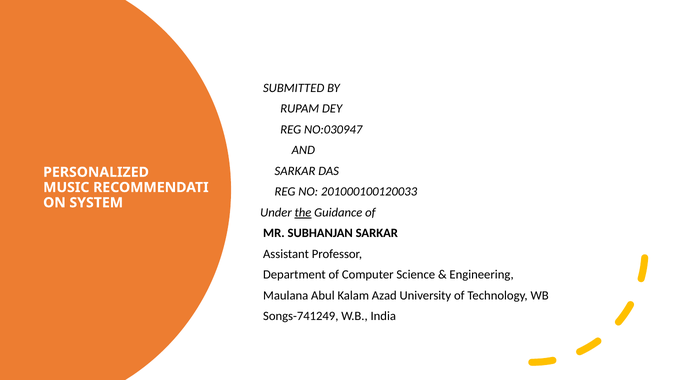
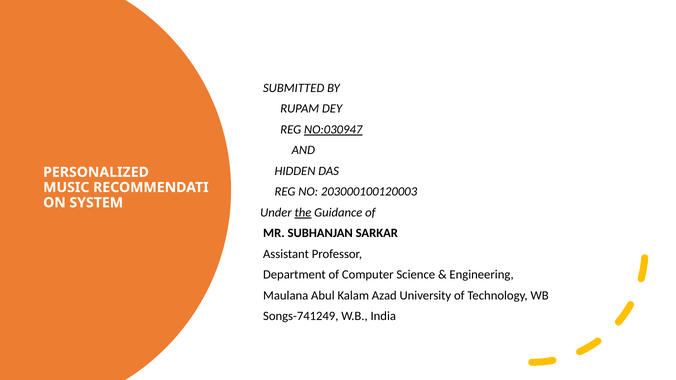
NO:030947 underline: none -> present (333, 130)
SARKAR: SARKAR -> HIDDEN (295, 171)
201000100120033: 201000100120033 -> 203000100120003 (369, 192)
